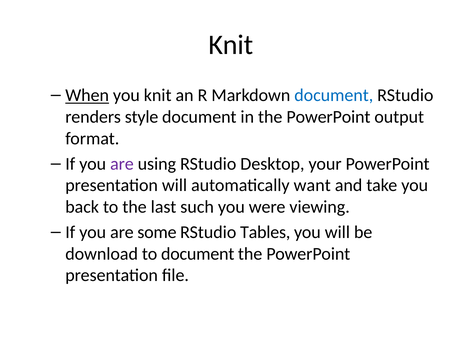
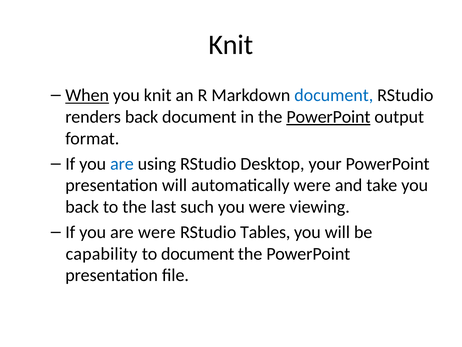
renders style: style -> back (142, 117)
PowerPoint underline: none -> present (328, 117)
are colour: purple -> blue (122, 164)
automatically want: want -> were (312, 185)
are some: some -> were (157, 232)
download: download -> capability (101, 253)
